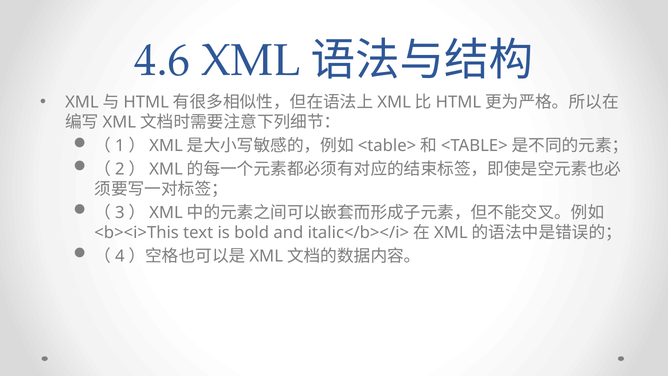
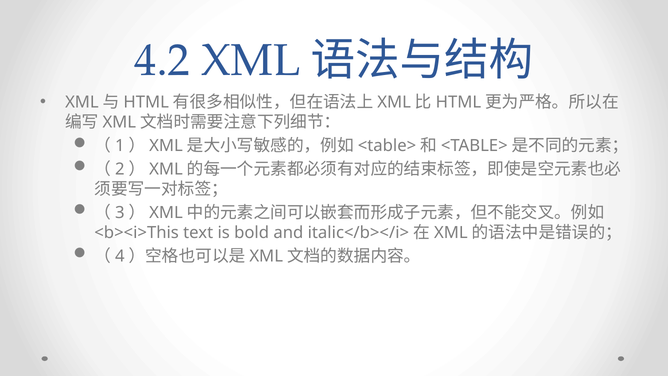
4.6: 4.6 -> 4.2 (162, 61)
